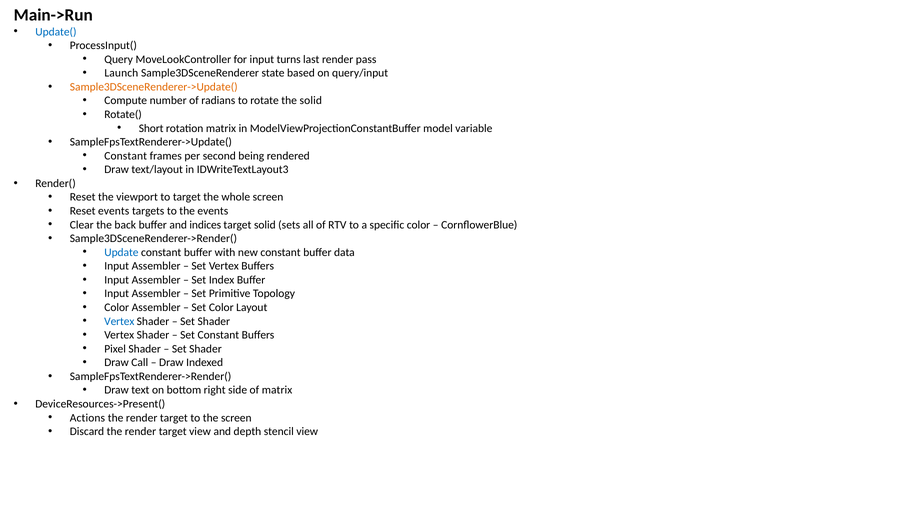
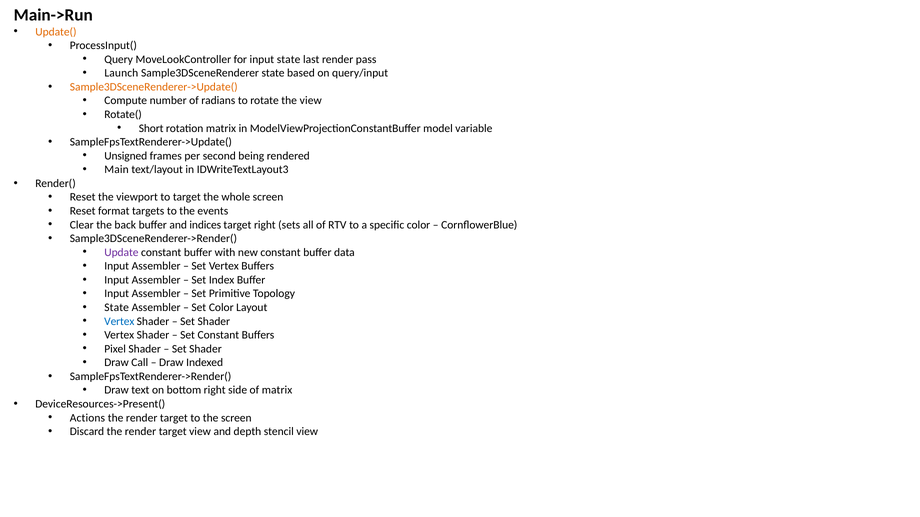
Update( colour: blue -> orange (56, 32)
input turns: turns -> state (289, 59)
the solid: solid -> view (311, 101)
Constant: Constant -> Unsigned (126, 156)
Draw: Draw -> Main (117, 170)
Reset events: events -> format (114, 211)
target solid: solid -> right (265, 225)
Update colour: blue -> purple (121, 253)
Color: Color -> State (117, 308)
